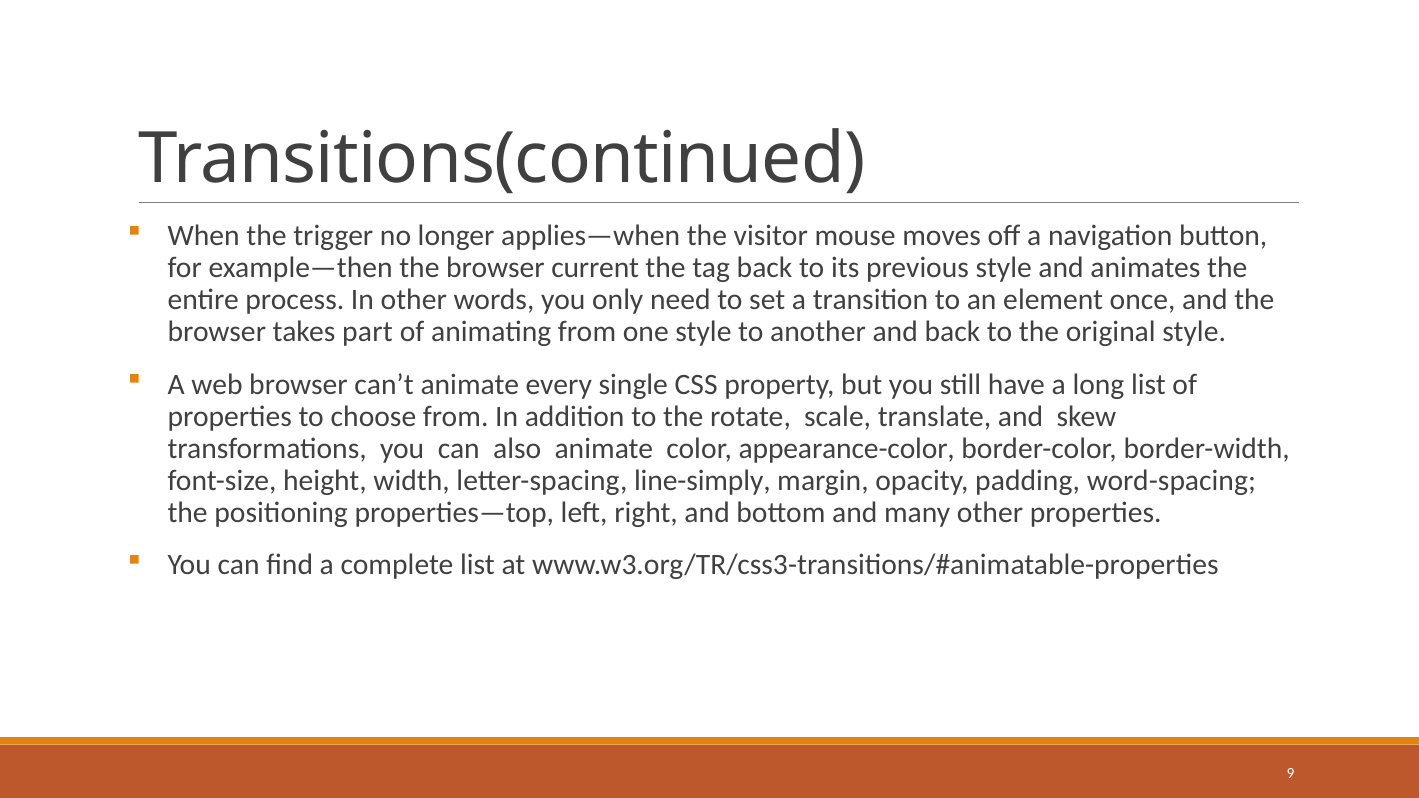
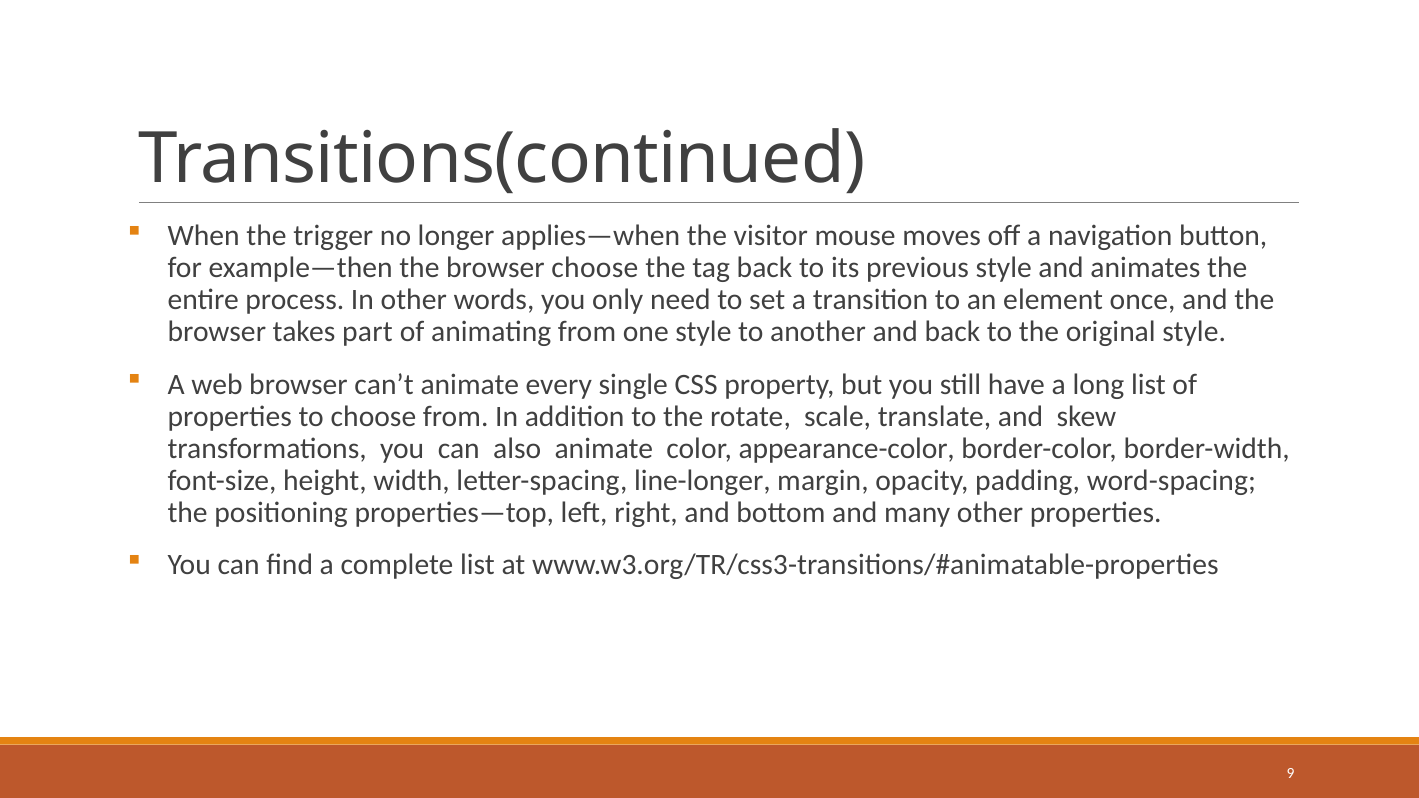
browser current: current -> choose (595, 268)
line-simply: line-simply -> line-longer (702, 480)
